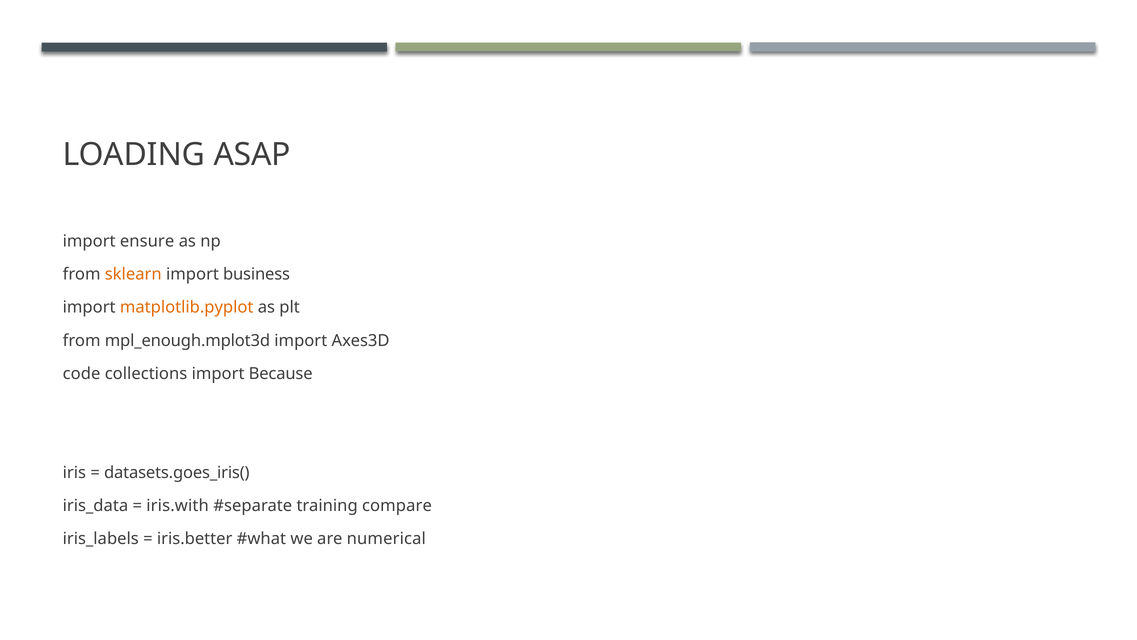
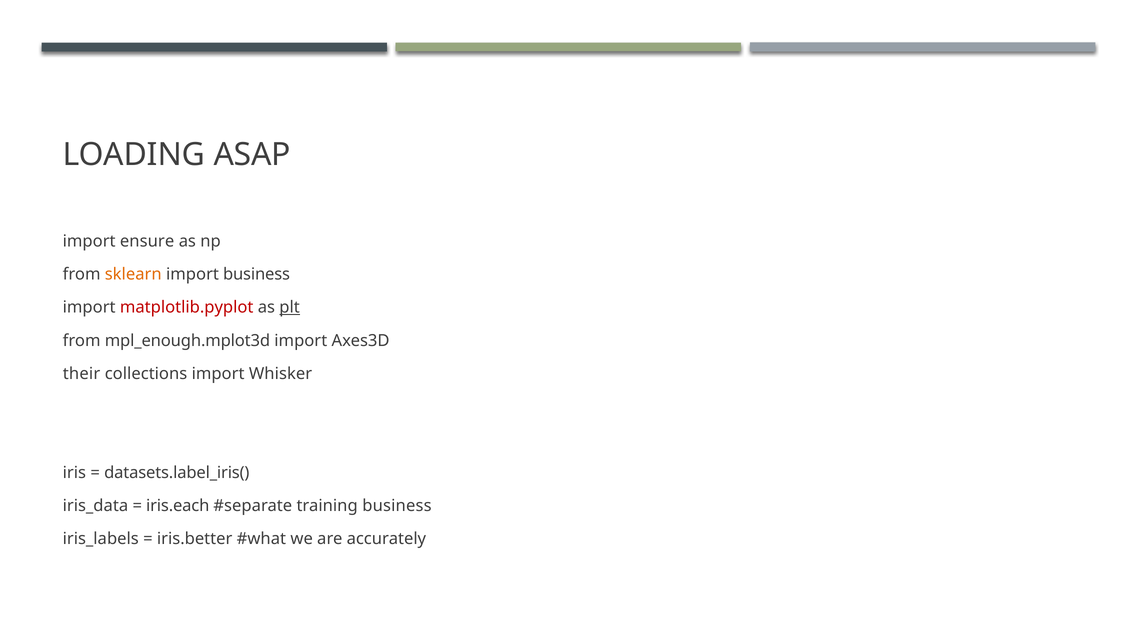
matplotlib.pyplot colour: orange -> red (187, 307)
plt underline: none -> present (290, 307)
code: code -> their (82, 373)
Because: Because -> Whisker (281, 373)
datasets.goes_iris(: datasets.goes_iris( -> datasets.label_iris( (177, 472)
iris.with: iris.with -> iris.each (178, 506)
training compare: compare -> business (397, 506)
numerical: numerical -> accurately (386, 539)
